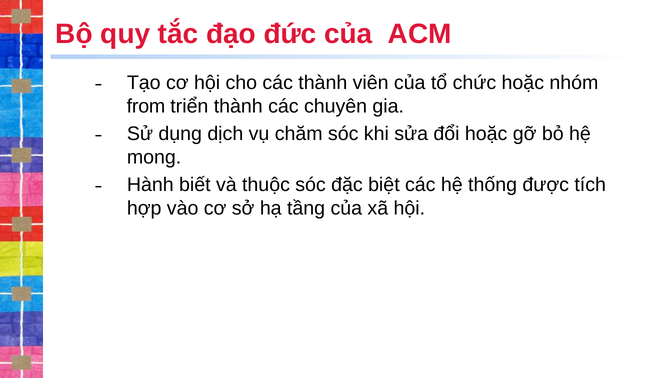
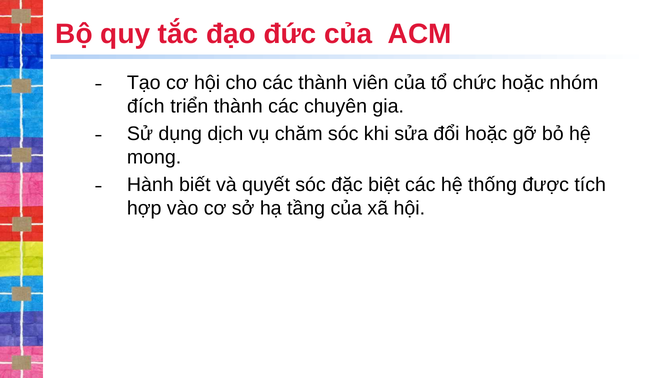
from: from -> đích (146, 106)
thuộc: thuộc -> quyết (266, 185)
